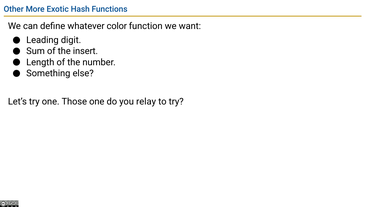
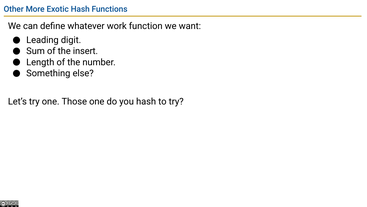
color: color -> work (117, 26)
you relay: relay -> hash (146, 101)
